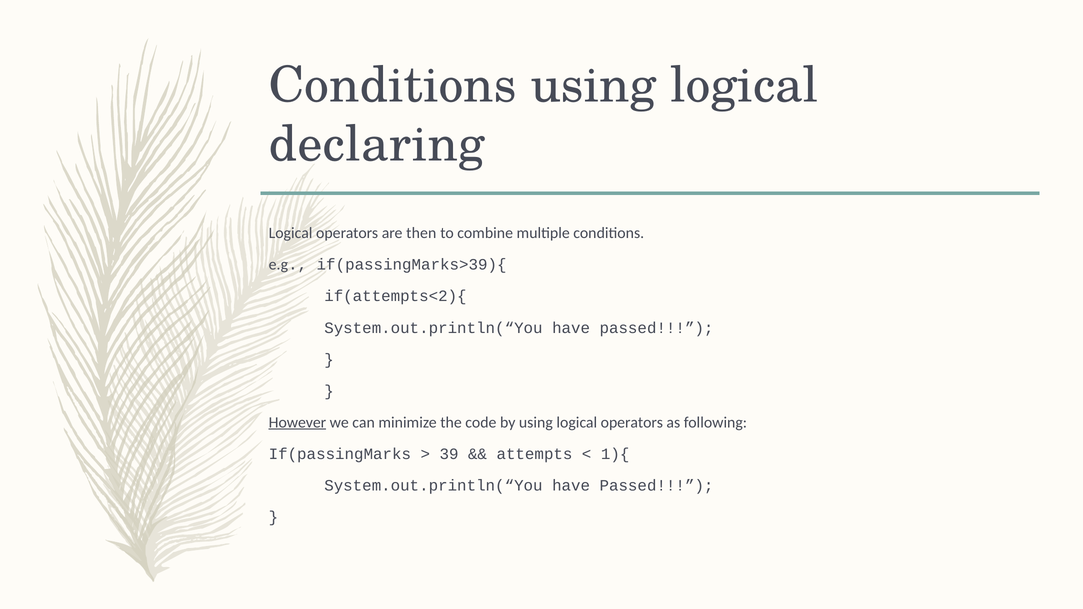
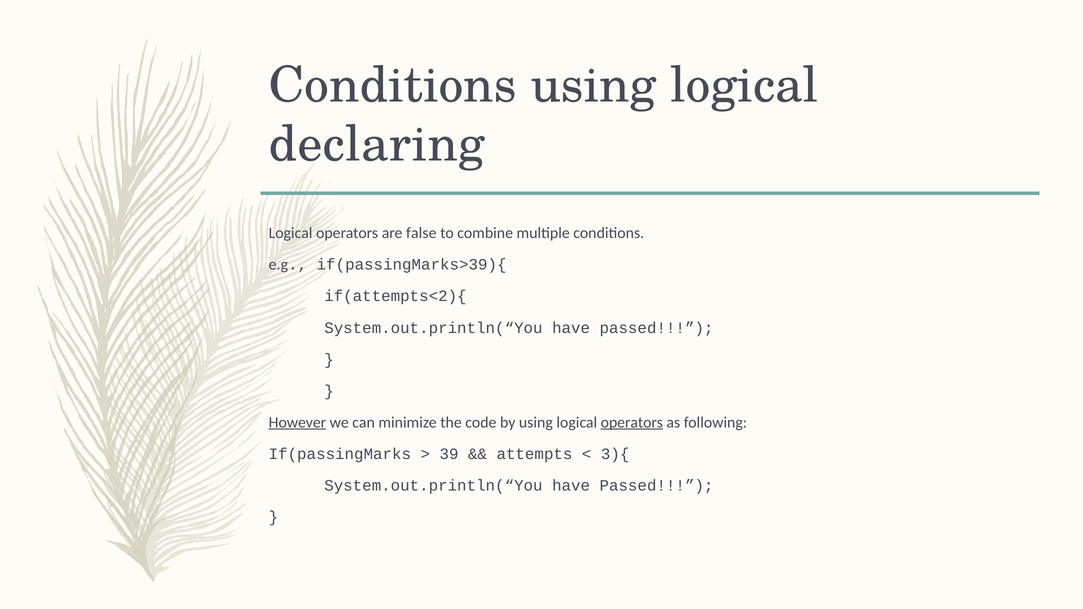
then: then -> false (421, 233)
operators underline: none -> present (632, 422)
1){: 1){ -> 3){ (615, 454)
